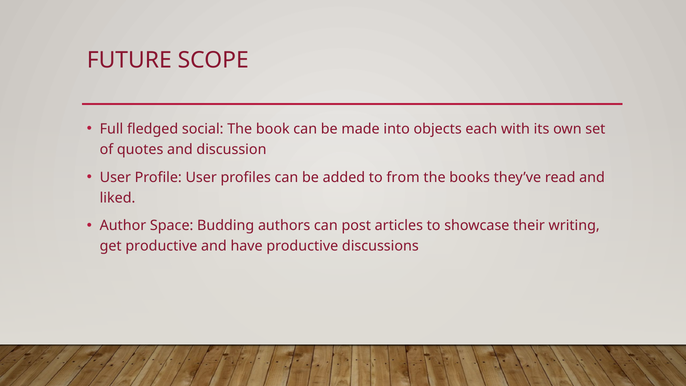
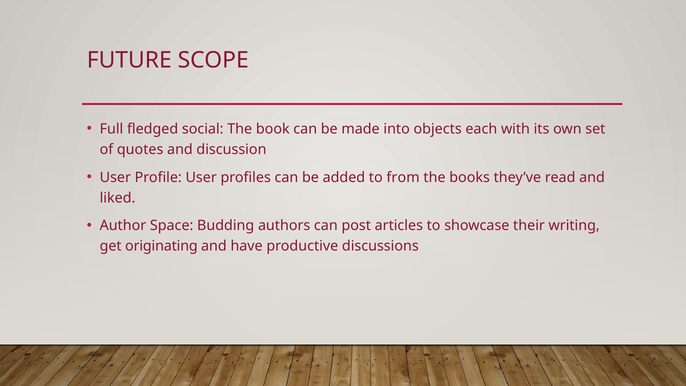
get productive: productive -> originating (161, 246)
